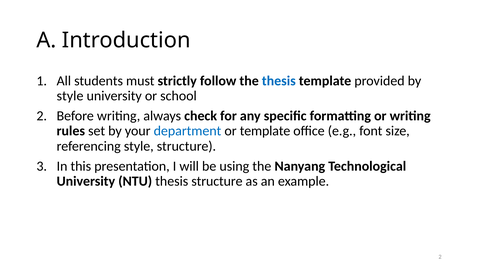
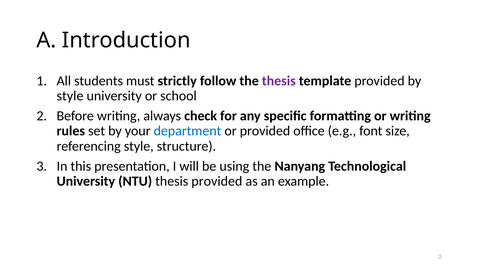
thesis colour: blue -> purple (279, 81)
or template: template -> provided (265, 131)
thesis structure: structure -> provided (217, 181)
